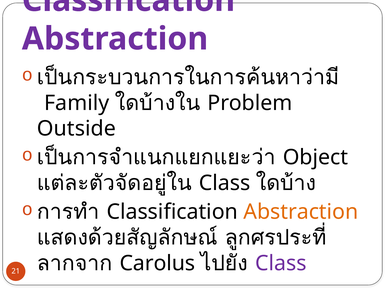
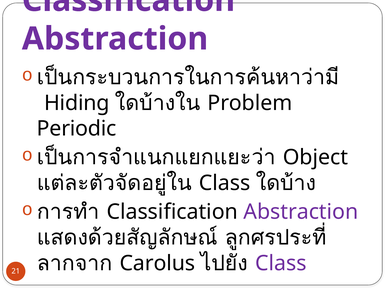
Family: Family -> Hiding (77, 103)
Outside: Outside -> Periodic (77, 129)
Abstraction colour: orange -> purple (301, 212)
